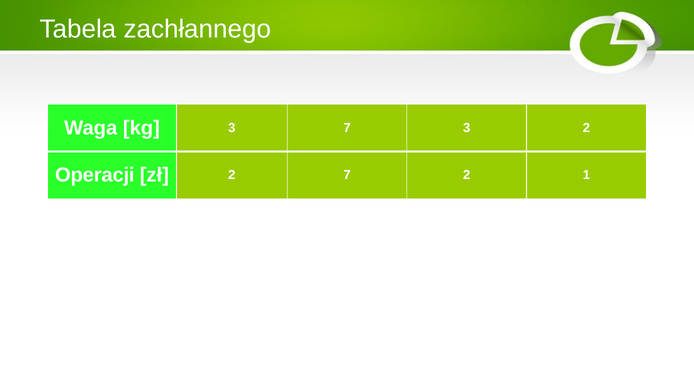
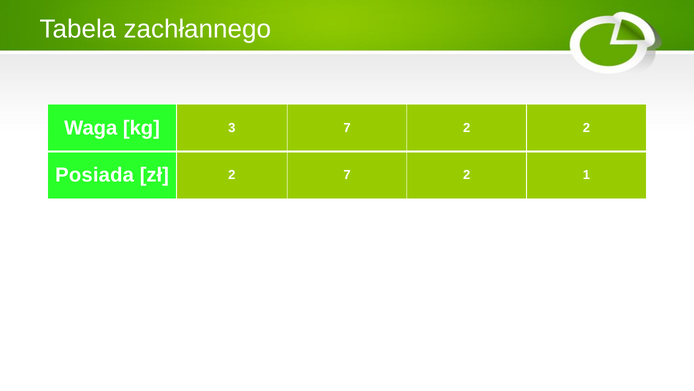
3 7 3: 3 -> 2 (467, 128)
Operacji: Operacji -> Posiada (95, 175)
